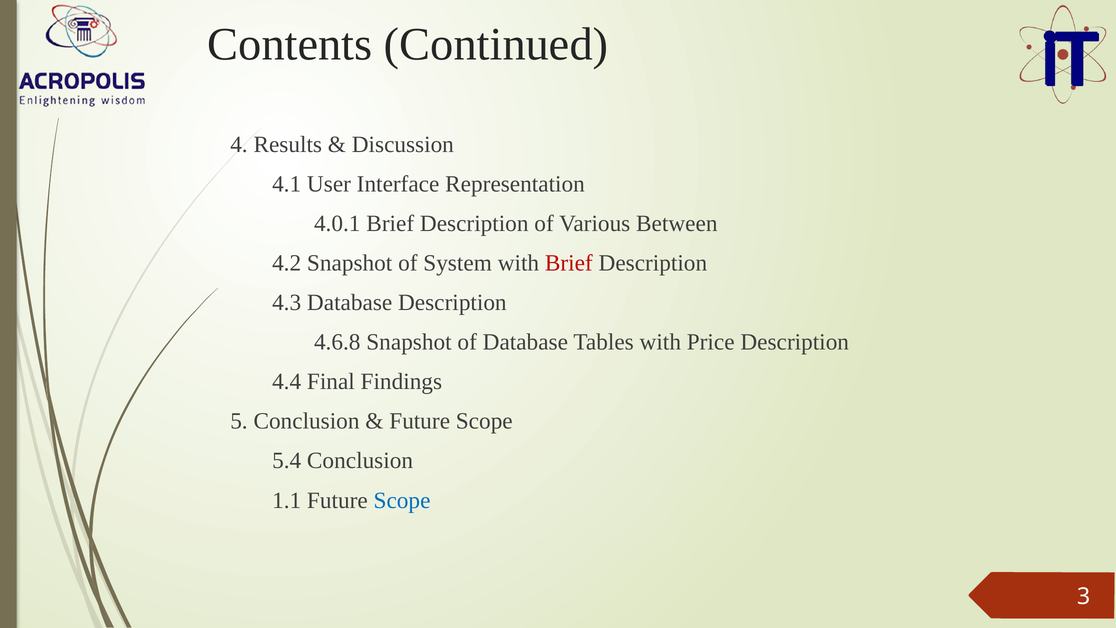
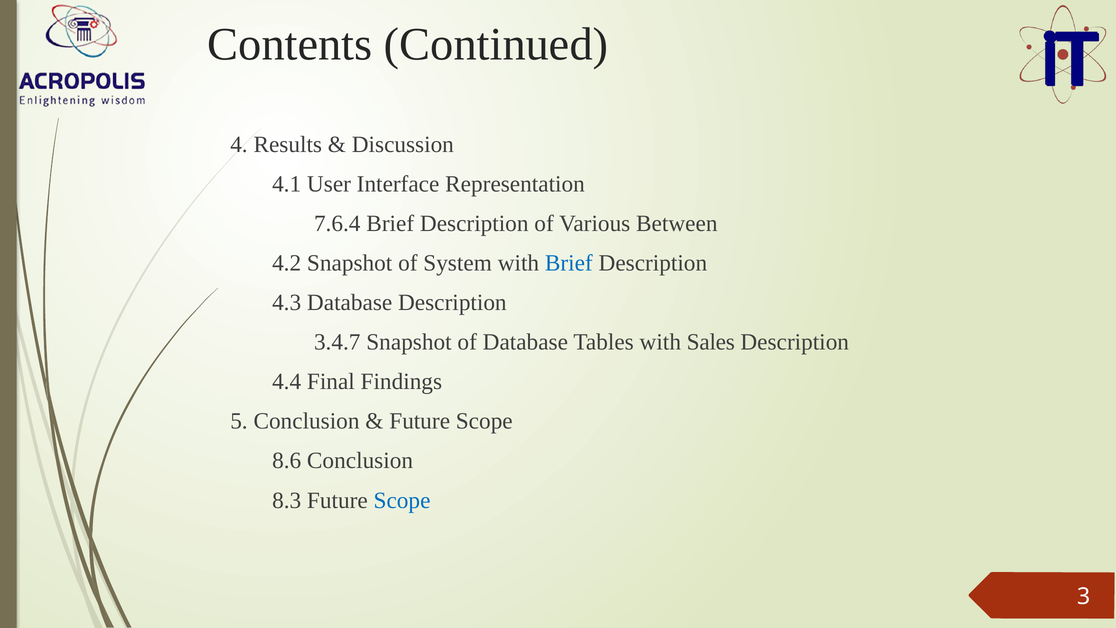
4.0.1: 4.0.1 -> 7.6.4 (337, 223)
Brief colour: red -> blue (569, 263)
4.6.8: 4.6.8 -> 3.4.7 (337, 342)
Price: Price -> Sales (711, 342)
5.4: 5.4 -> 8.6 (287, 461)
1.1: 1.1 -> 8.3 (287, 500)
